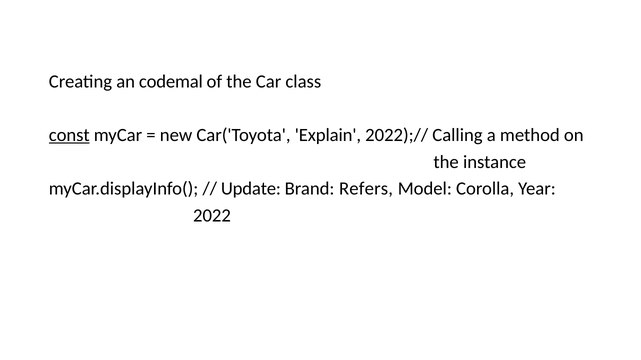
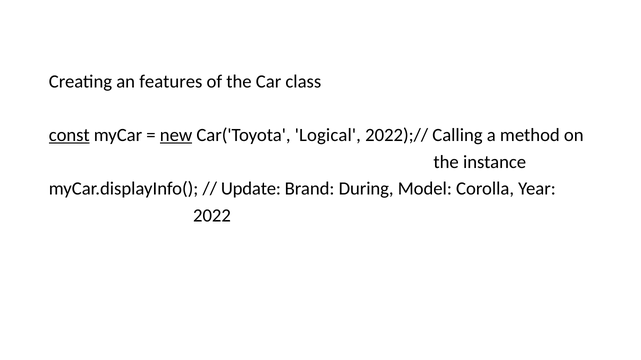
codemal: codemal -> features (171, 82)
new underline: none -> present (176, 135)
Explain: Explain -> Logical (328, 135)
Refers: Refers -> During (366, 189)
